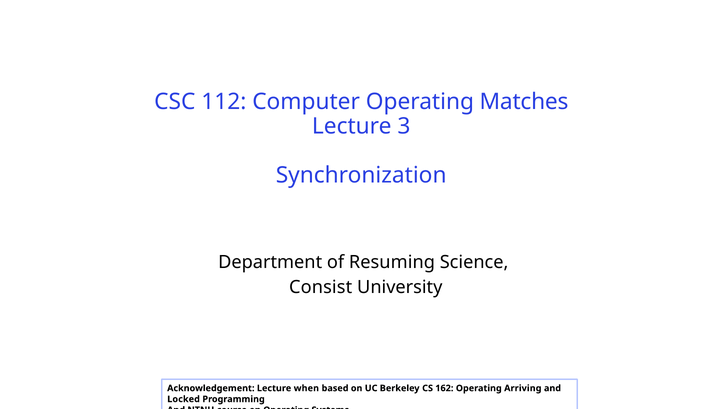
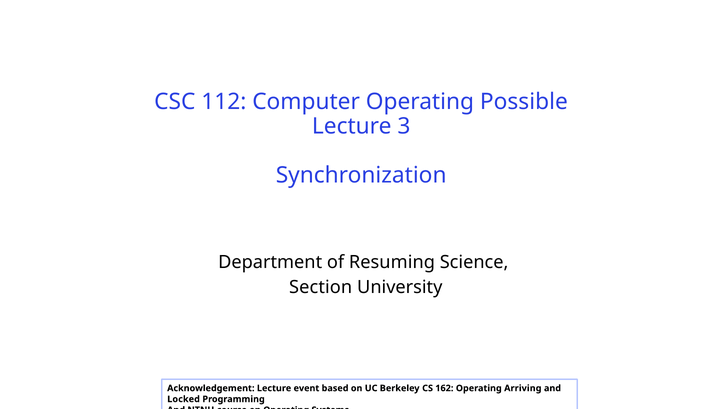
Matches: Matches -> Possible (524, 102)
Consist: Consist -> Section (321, 287)
when: when -> event (306, 388)
